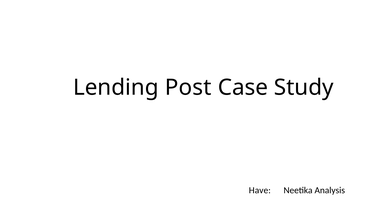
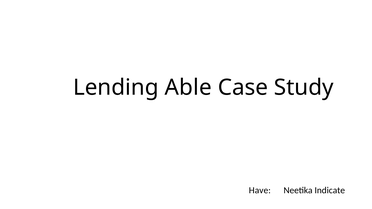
Post: Post -> Able (188, 88)
Analysis: Analysis -> Indicate (330, 191)
